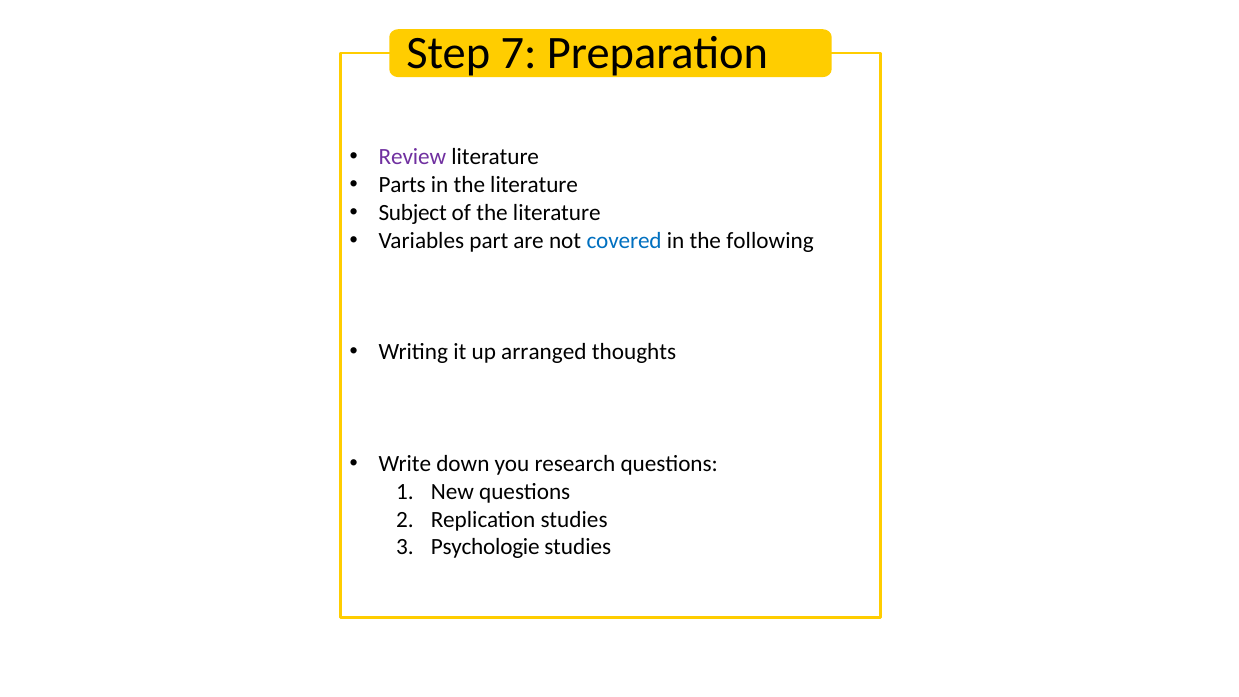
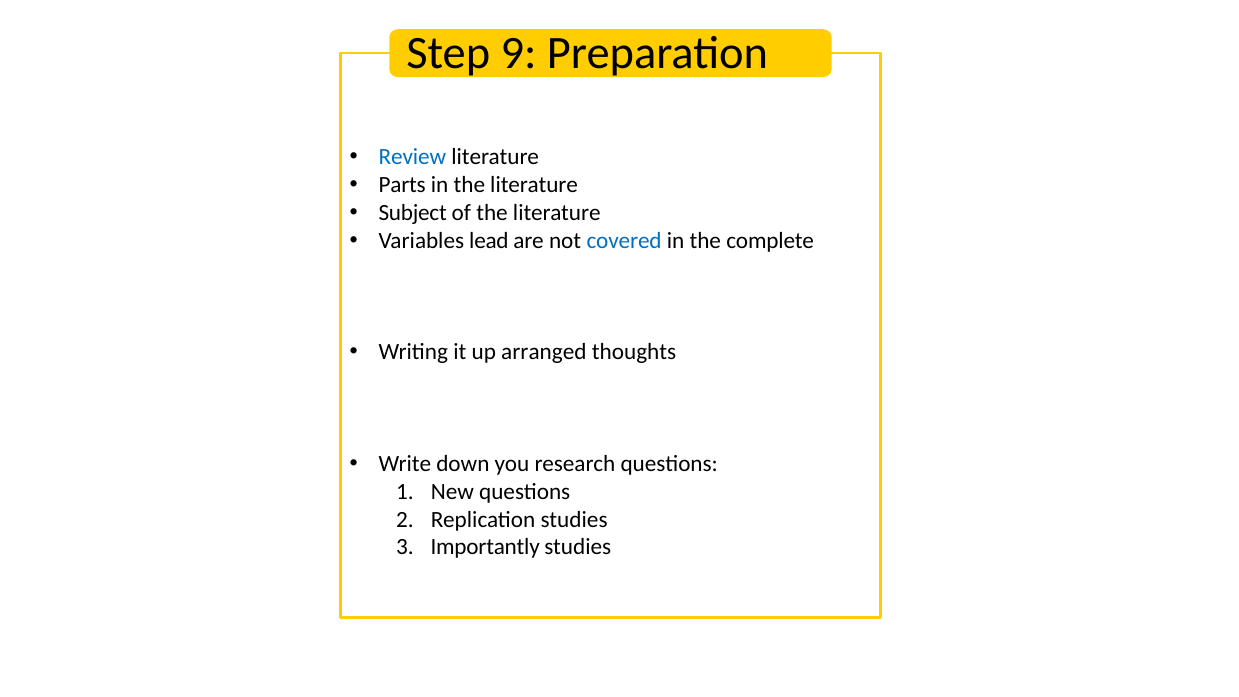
7: 7 -> 9 (519, 53)
Review colour: purple -> blue (412, 157)
part: part -> lead (489, 241)
following: following -> complete (770, 241)
Psychologie: Psychologie -> Importantly (485, 547)
